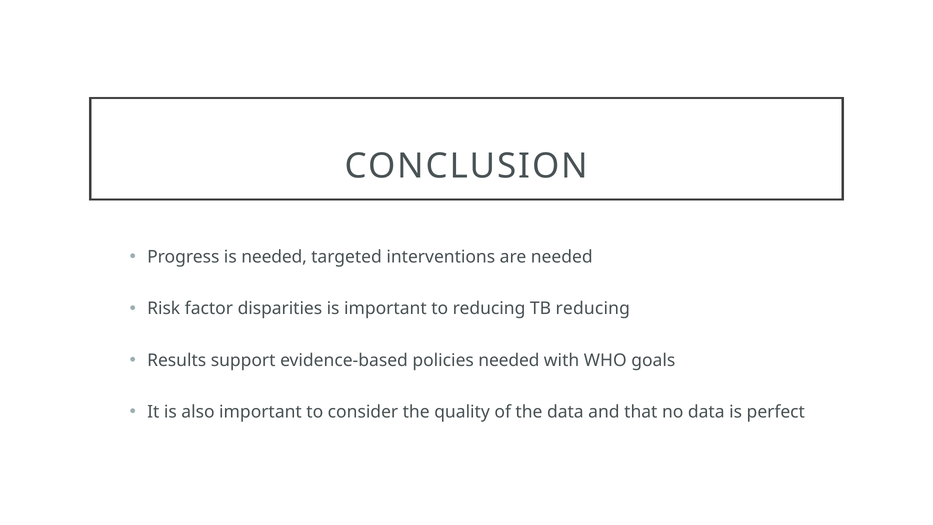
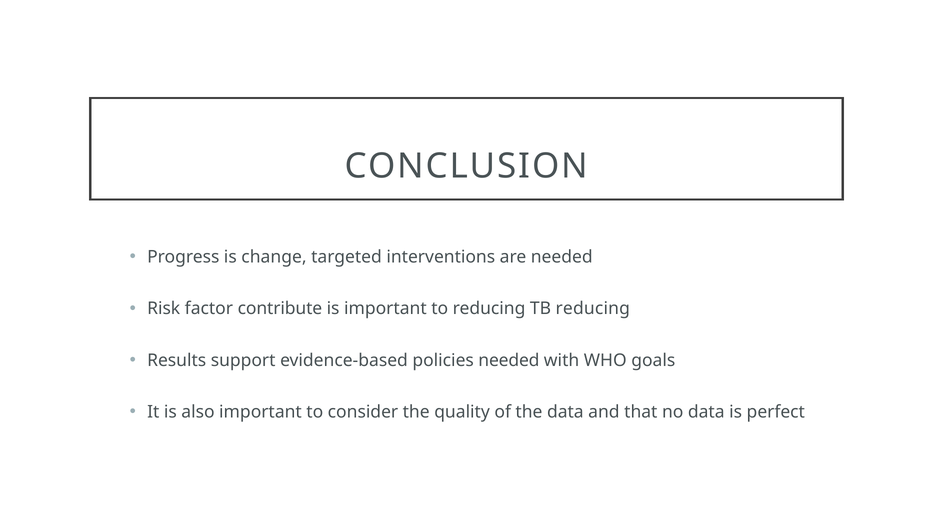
is needed: needed -> change (274, 257)
disparities: disparities -> contribute (280, 309)
